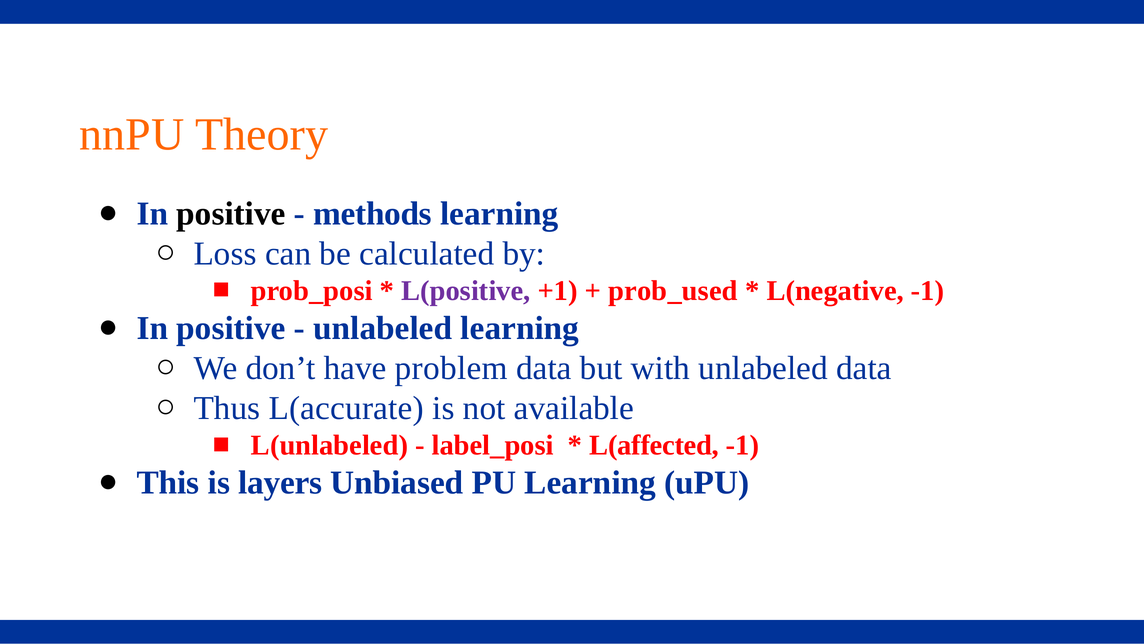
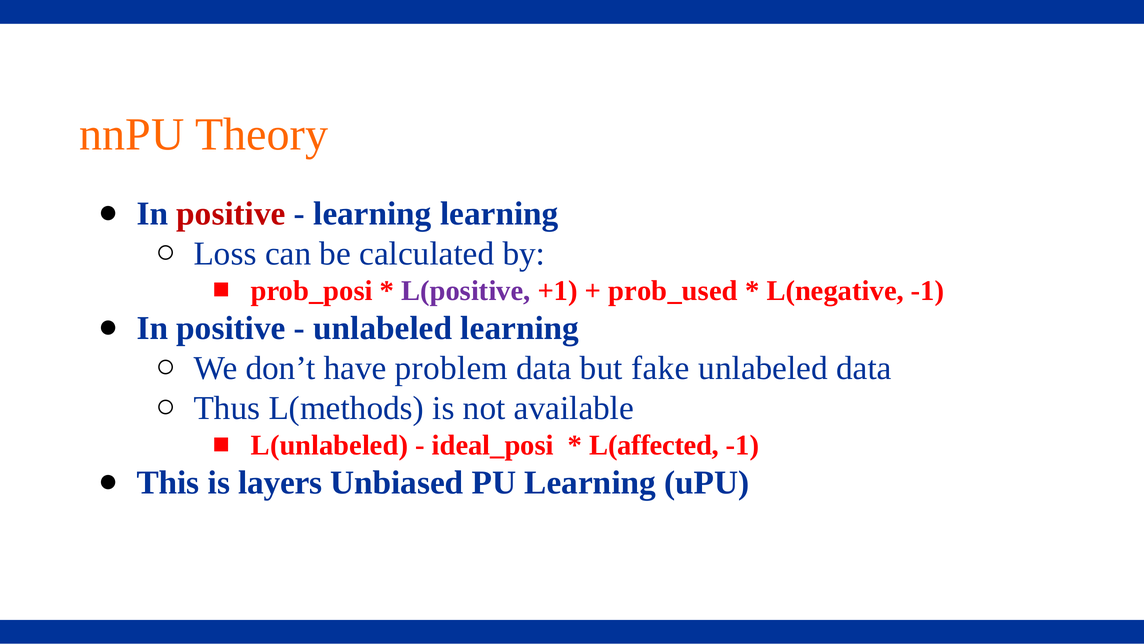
positive colour: black -> red (231, 213)
methods: methods -> learning (372, 213)
with: with -> fake (660, 368)
L(accurate: L(accurate -> L(methods (346, 408)
label_posi: label_posi -> ideal_posi (493, 445)
